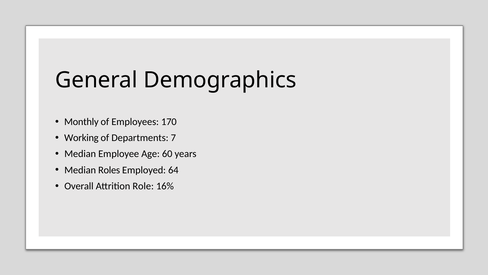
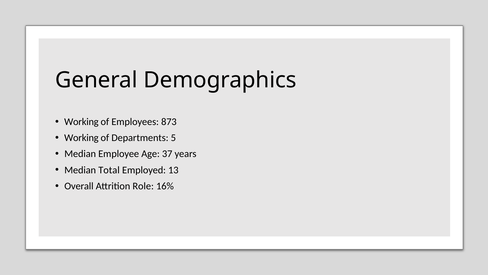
Monthly: Monthly -> Working (81, 121)
170: 170 -> 873 (169, 121)
7: 7 -> 5 (173, 138)
60: 60 -> 37 (167, 154)
Roles: Roles -> Total (109, 170)
64: 64 -> 13 (173, 170)
